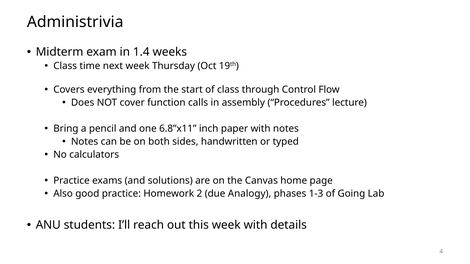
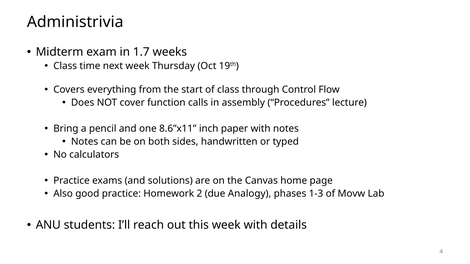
1.4: 1.4 -> 1.7 (141, 52)
6.8”x11: 6.8”x11 -> 8.6”x11 (178, 129)
Going: Going -> Movw (351, 194)
